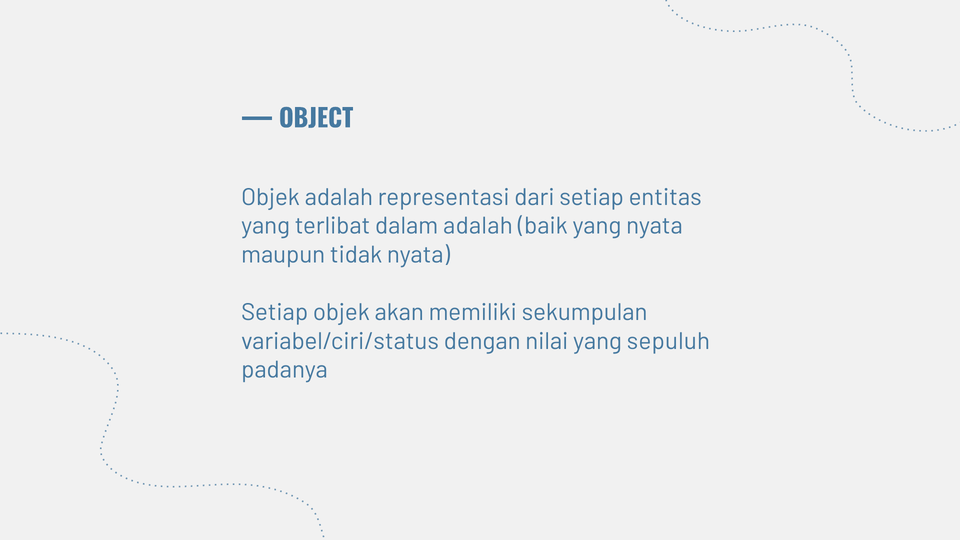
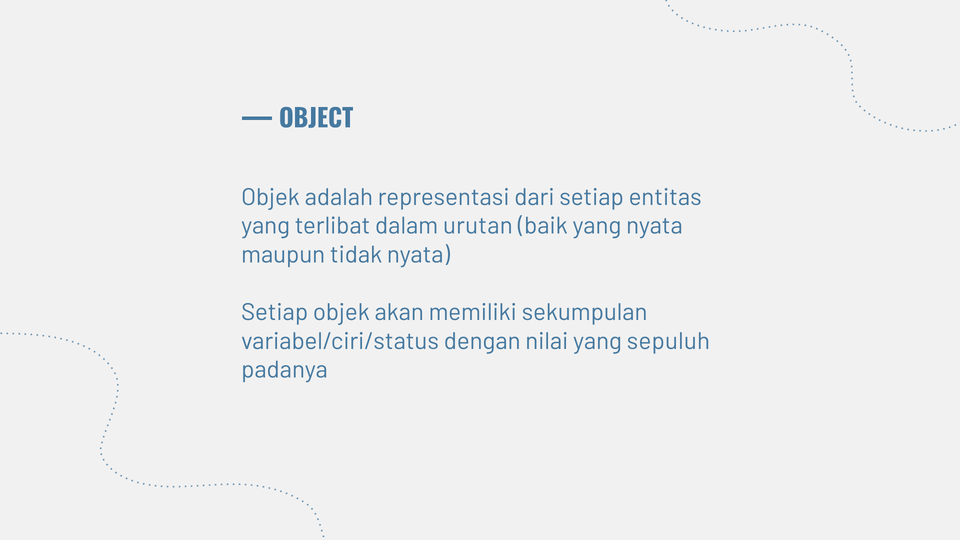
dalam adalah: adalah -> urutan (478, 226)
